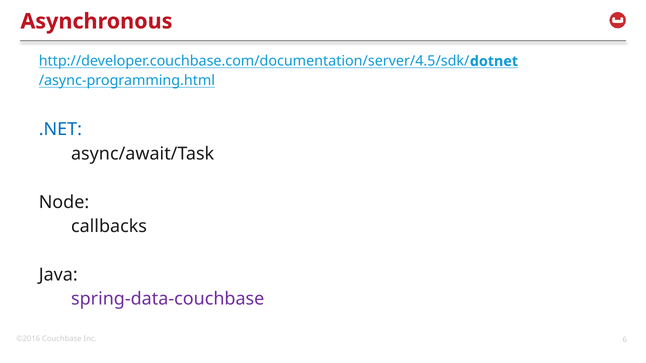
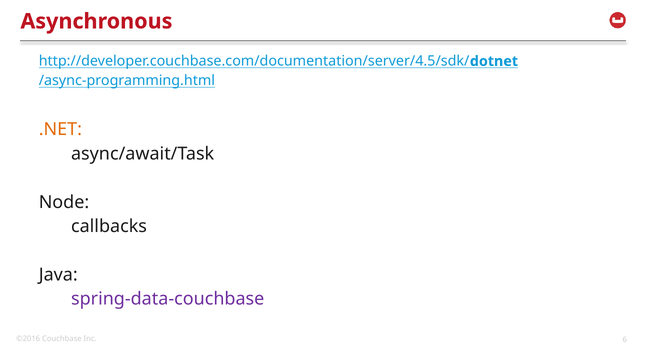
.NET colour: blue -> orange (60, 130)
